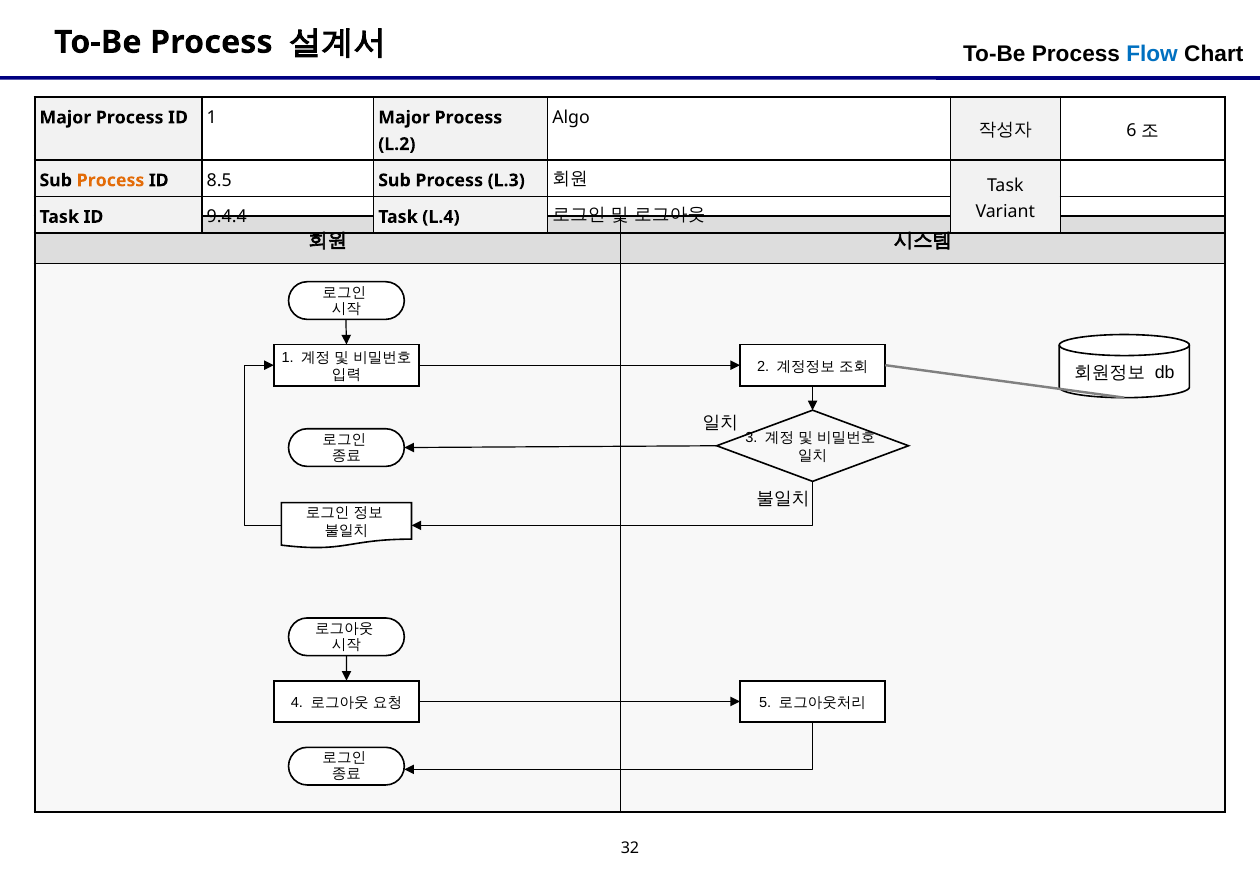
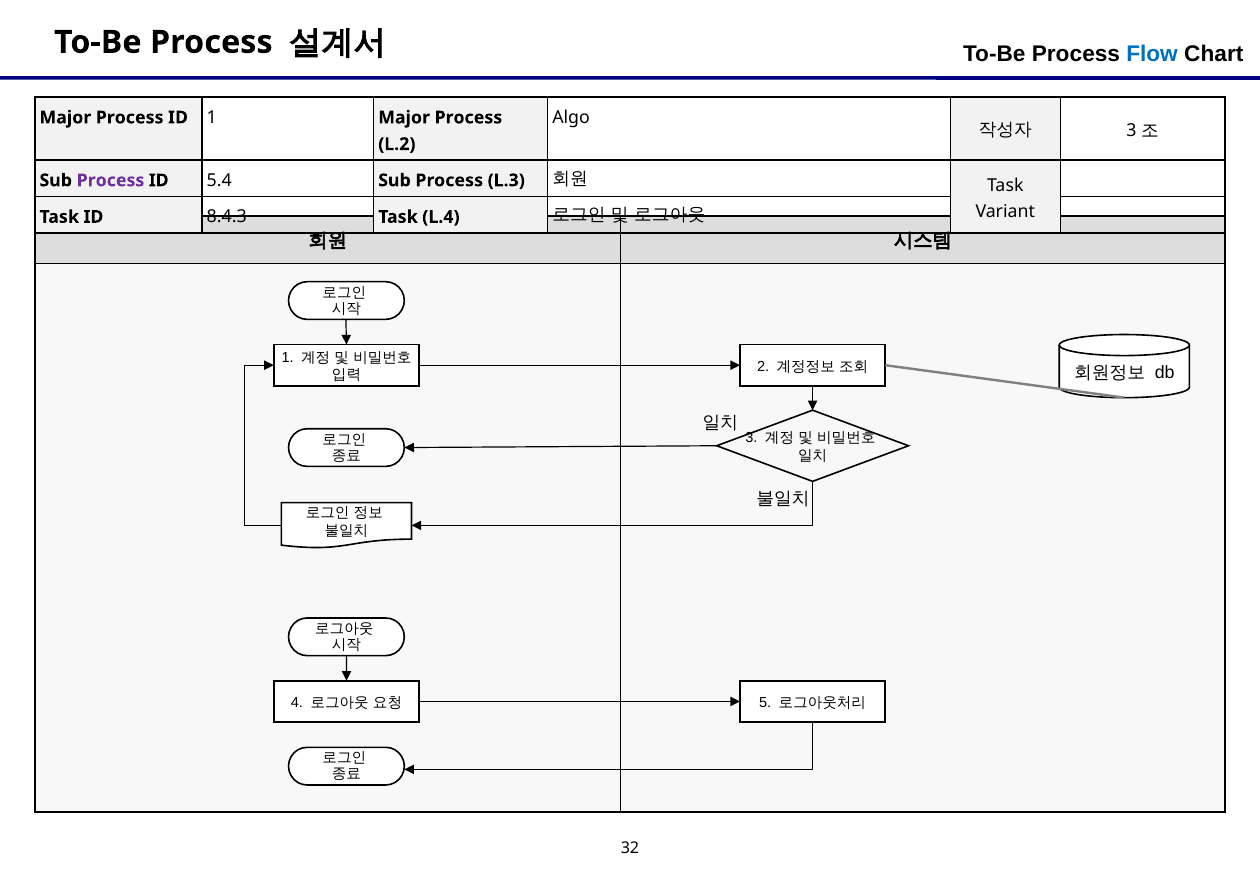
6: 6 -> 3 (1131, 131)
Process colour: orange -> purple (111, 180)
8.5: 8.5 -> 5.4 (219, 180)
9.4.4: 9.4.4 -> 8.4.3 (227, 217)
